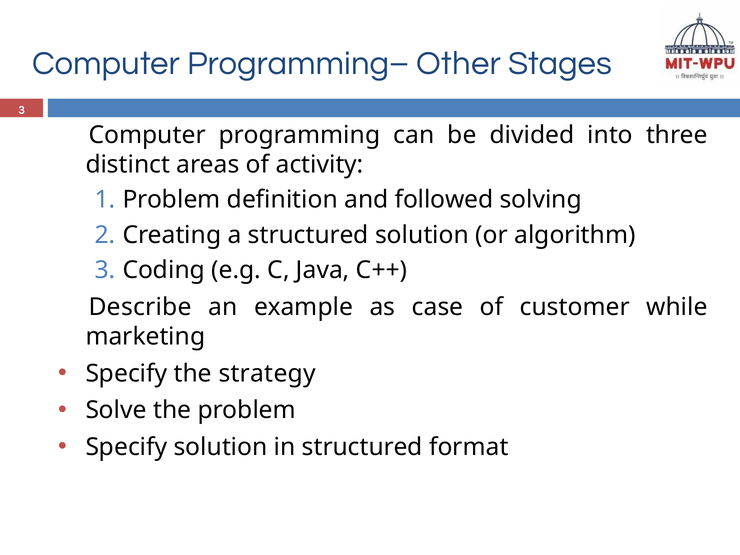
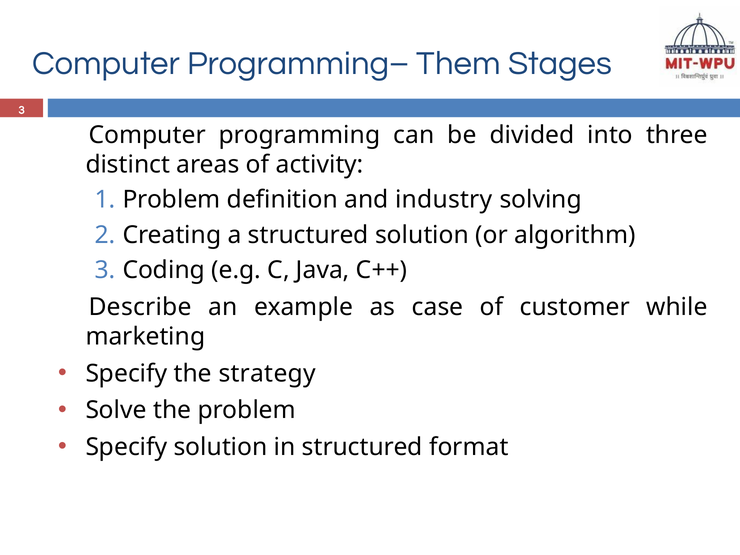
Other: Other -> Them (459, 64)
followed: followed -> industry (444, 200)
